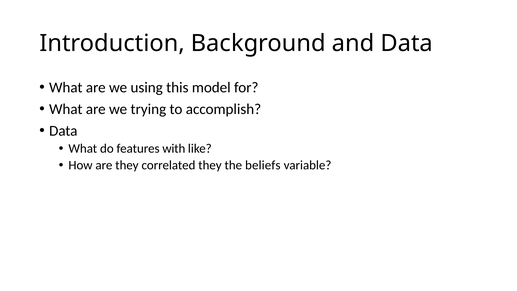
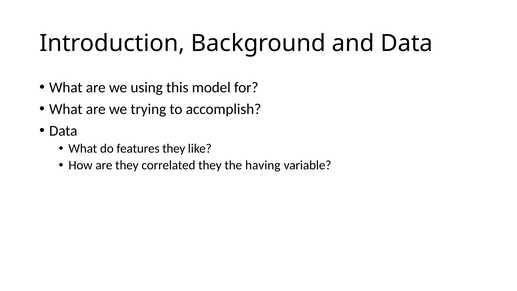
features with: with -> they (174, 149)
beliefs: beliefs -> having (263, 165)
